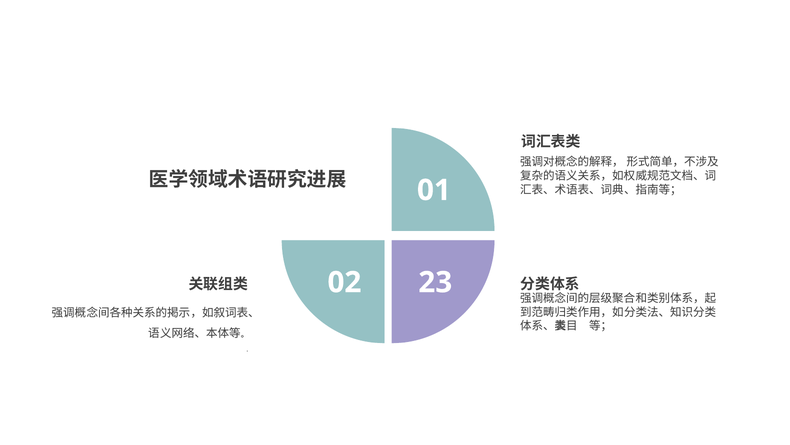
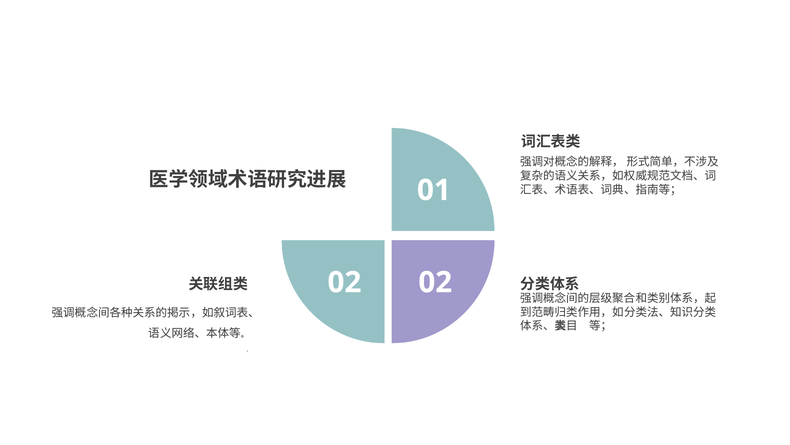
02 23: 23 -> 02 (435, 282)
